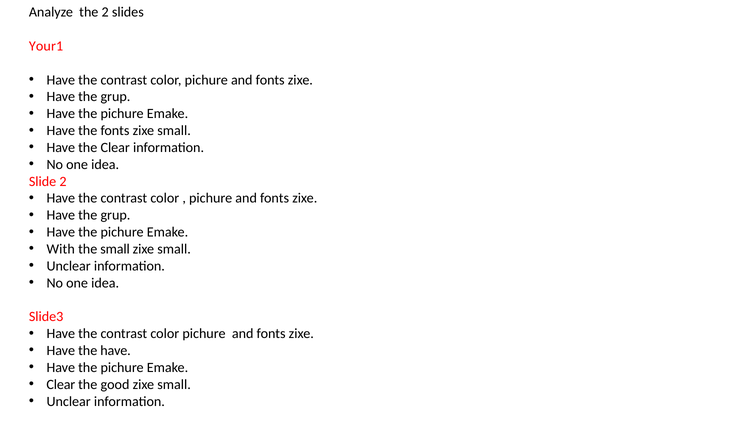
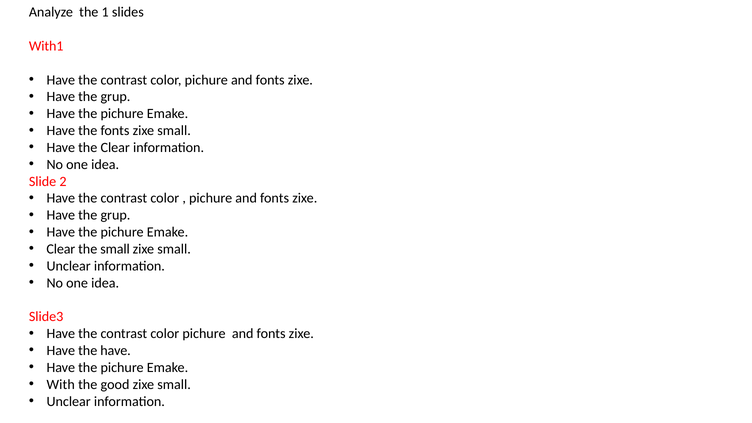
the 2: 2 -> 1 (105, 12)
Your1: Your1 -> With1 (46, 46)
With: With -> Clear (61, 249)
Clear: Clear -> With (61, 384)
